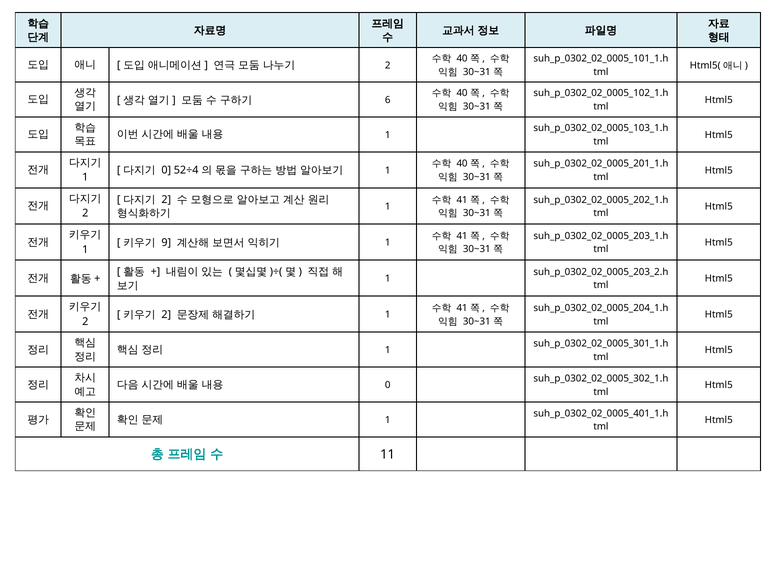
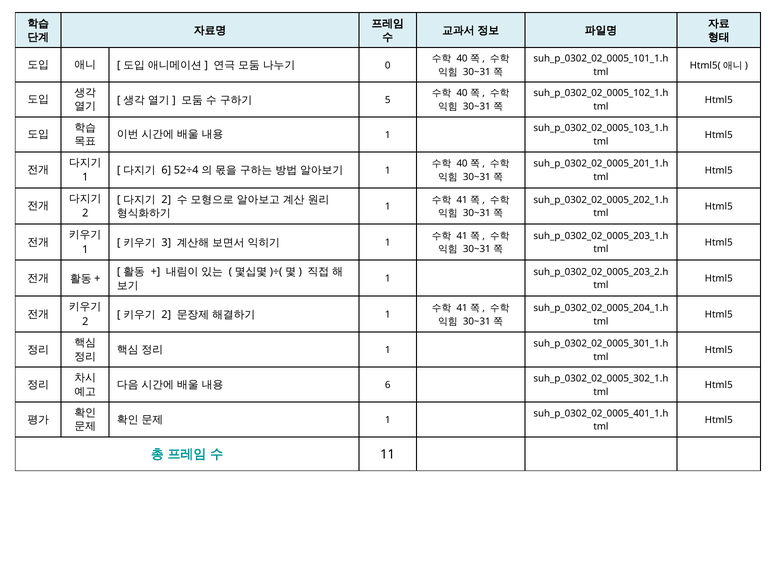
2: 2 -> 0 (388, 65)
6: 6 -> 5 (388, 100)
0: 0 -> 6 (166, 170)
9: 9 -> 3 (166, 242)
0: 0 -> 6 (388, 385)
